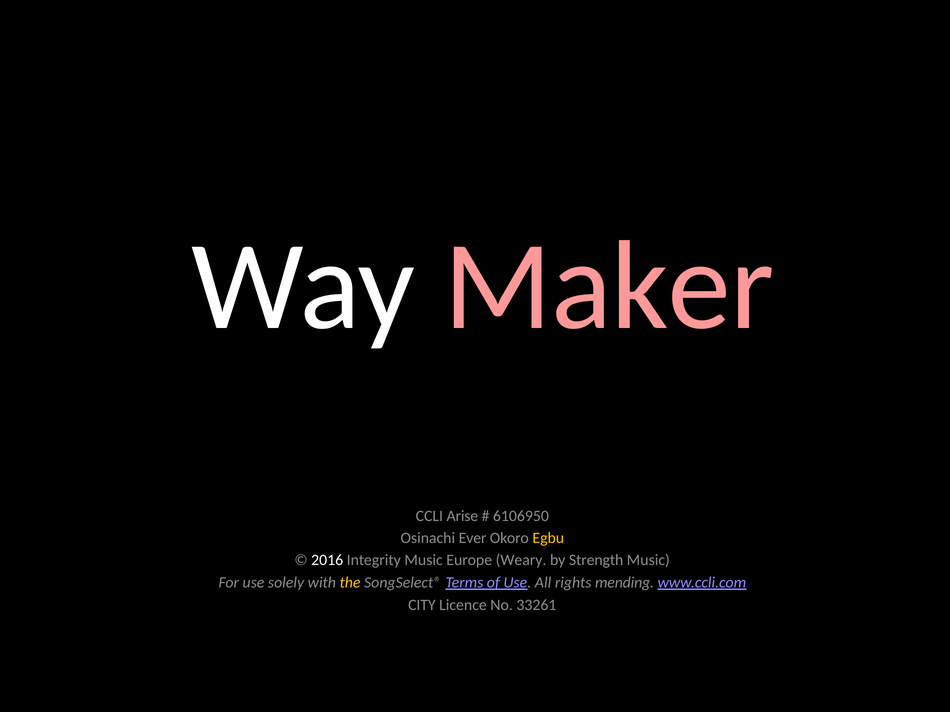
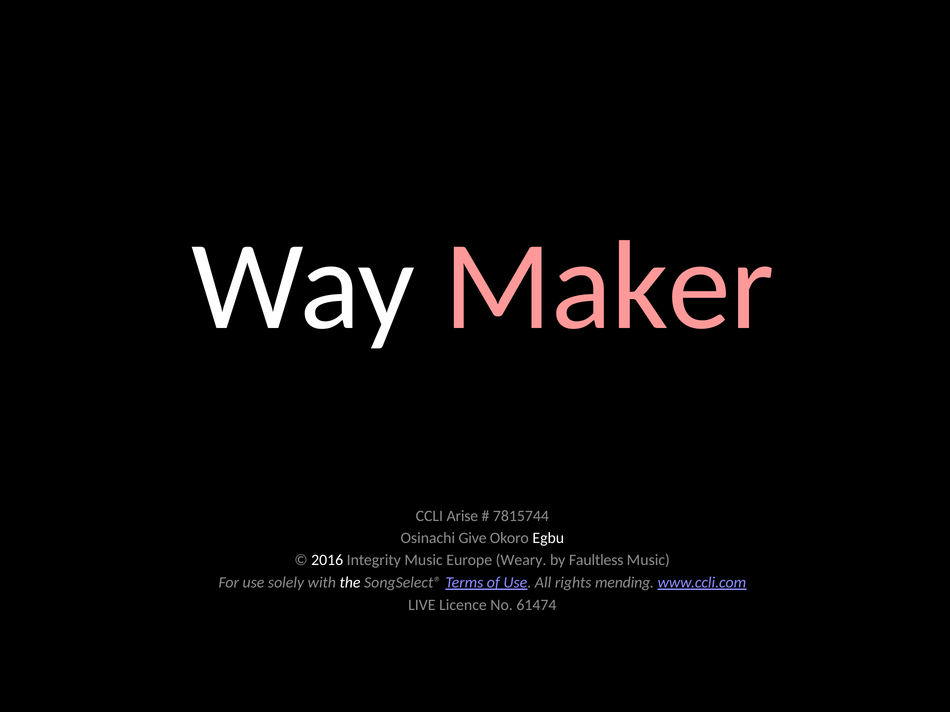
6106950: 6106950 -> 7815744 (521, 516)
Ever: Ever -> Give (473, 538)
Egbu colour: yellow -> white (548, 538)
Strength: Strength -> Faultless (596, 561)
the colour: yellow -> white (350, 583)
CITY: CITY -> LIVE (422, 605)
33261: 33261 -> 61474 (536, 605)
